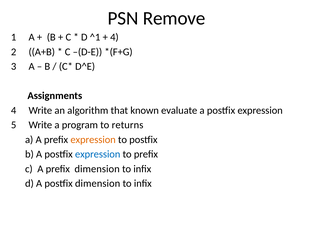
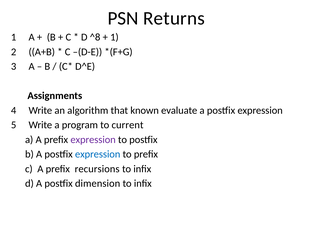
Remove: Remove -> Returns (174, 18)
^1: ^1 -> ^8 (95, 37)
4: 4 -> 1 (114, 37)
returns: returns -> current (128, 125)
expression colour: orange -> purple (93, 139)
prefix dimension: dimension -> recursions (97, 169)
